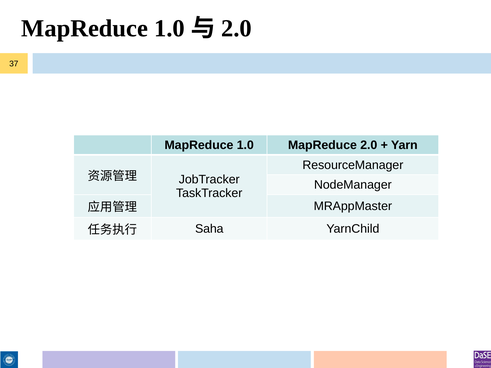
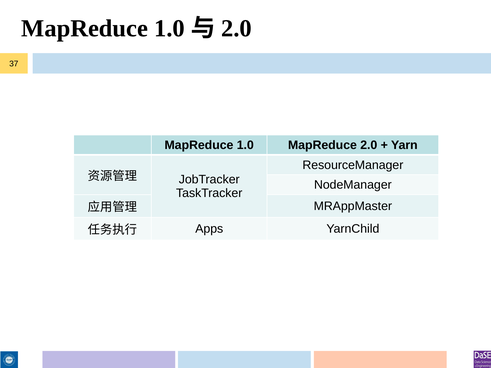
Saha: Saha -> Apps (209, 229)
